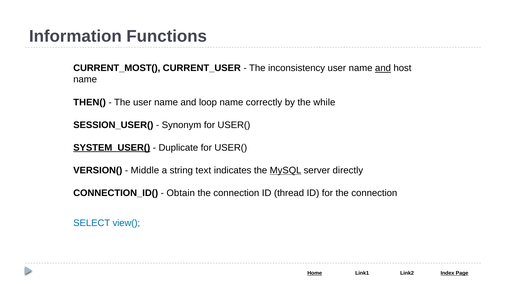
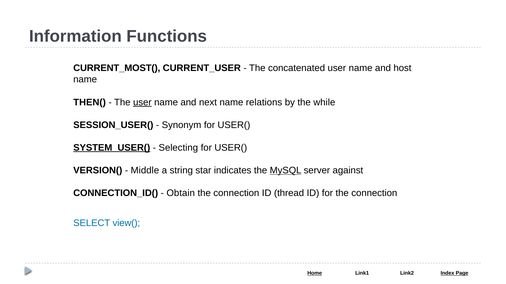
inconsistency: inconsistency -> concatenated (297, 68)
and underline: present -> none (383, 68)
user underline: none -> present (142, 102)
loop: loop -> next (208, 102)
correctly: correctly -> relations (264, 102)
Duplicate: Duplicate -> Selecting (178, 148)
text: text -> star (203, 171)
directly: directly -> against (348, 171)
